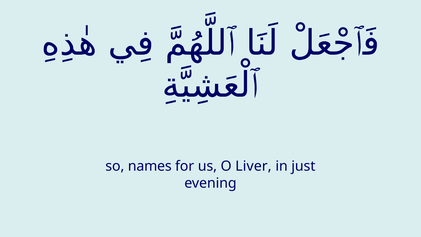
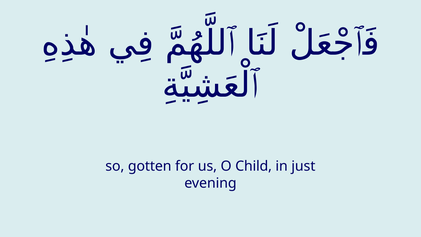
names: names -> gotten (150, 166)
Liver: Liver -> Child (254, 166)
